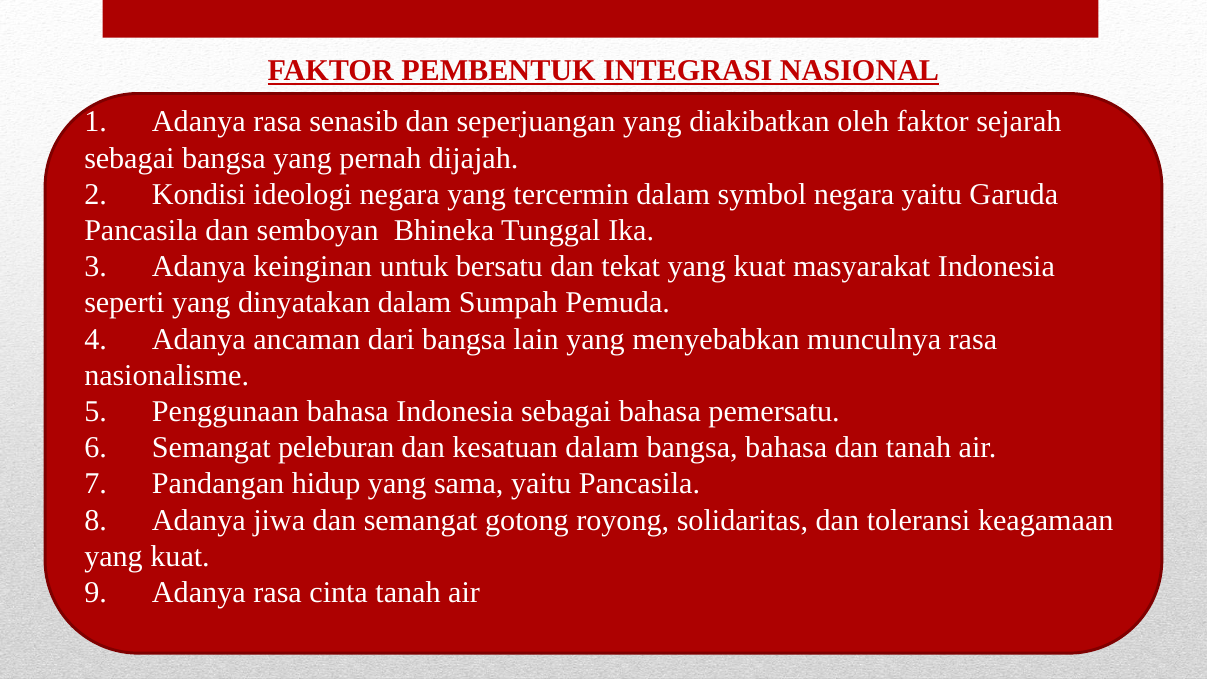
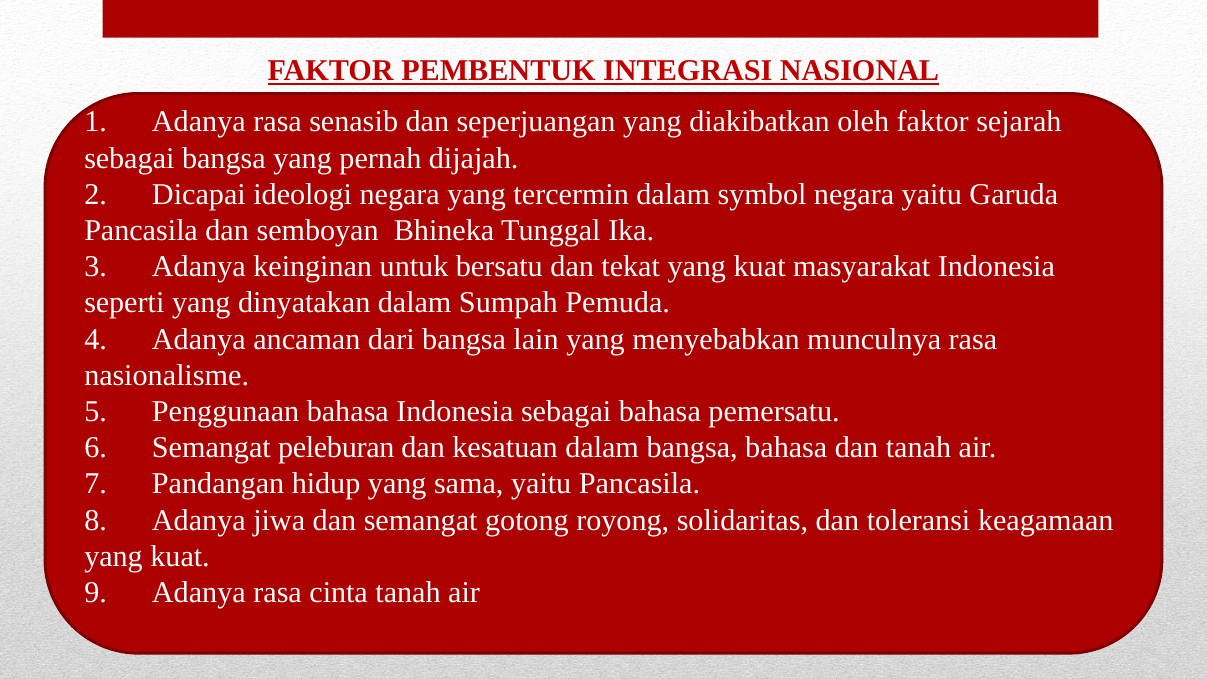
Kondisi: Kondisi -> Dicapai (199, 194)
